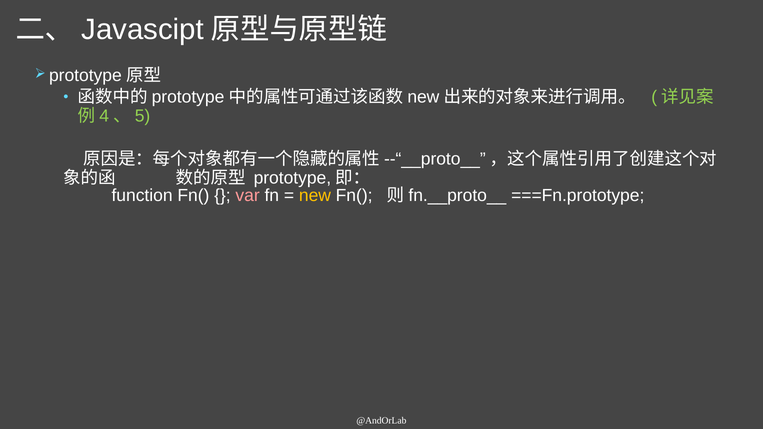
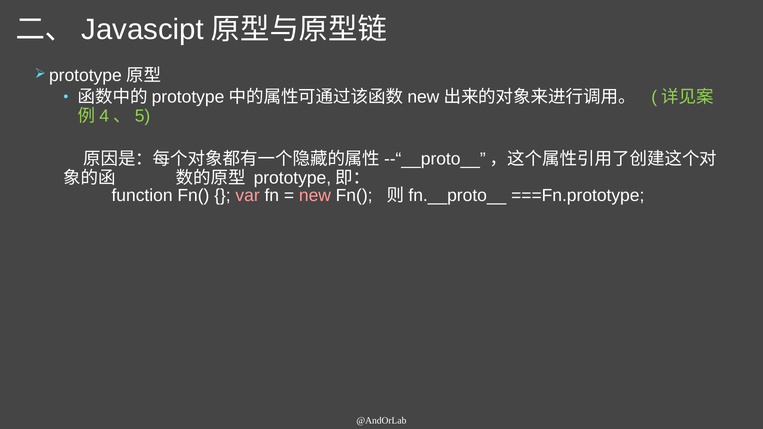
new colour: yellow -> pink (315, 195)
